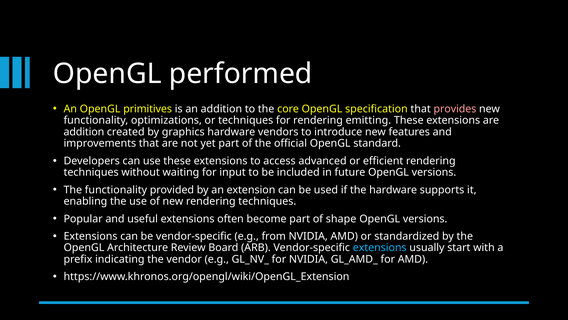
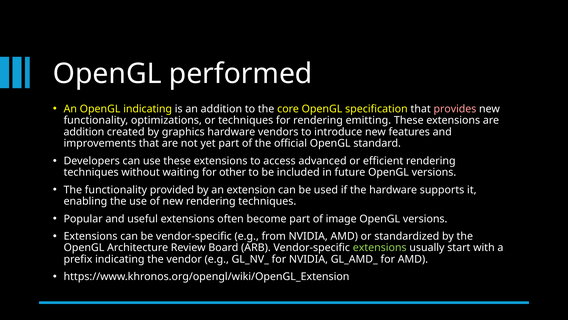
OpenGL primitives: primitives -> indicating (148, 109)
input: input -> other (233, 172)
shape: shape -> image (341, 218)
extensions colour: light blue -> light green (380, 247)
